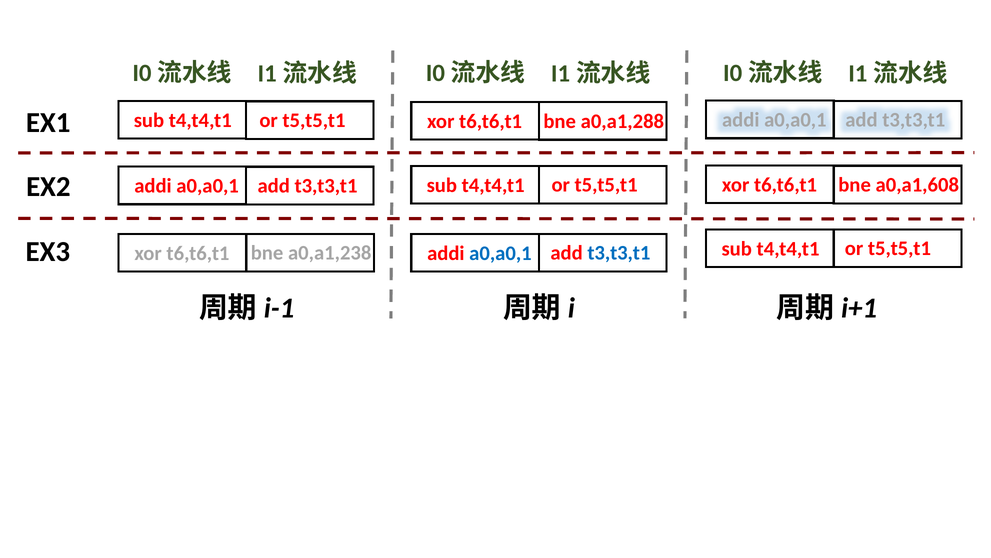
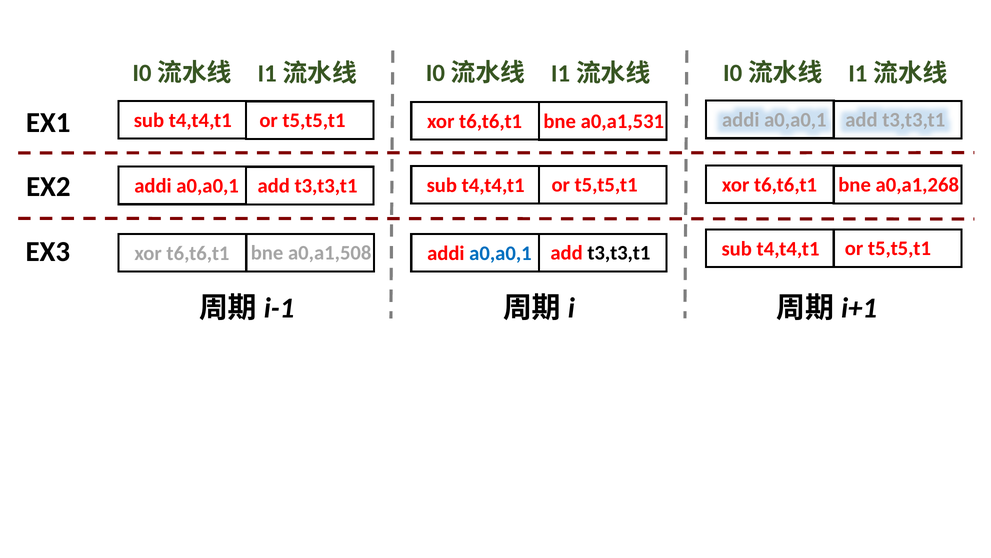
a0,a1,288: a0,a1,288 -> a0,a1,531 (622, 121)
a0,a1,608: a0,a1,608 -> a0,a1,268 (917, 185)
a0,a1,238: a0,a1,238 -> a0,a1,508 (330, 253)
t3,t3,t1 colour: blue -> black (619, 253)
